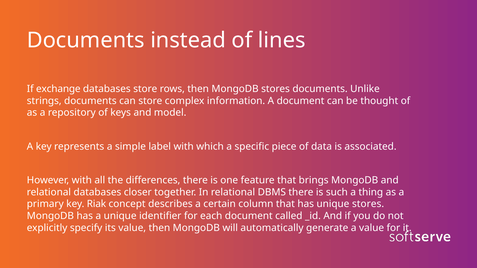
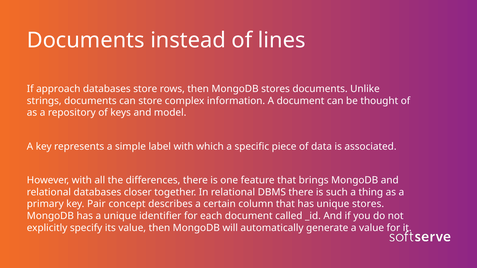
exchange: exchange -> approach (58, 89)
Riak: Riak -> Pair (96, 204)
